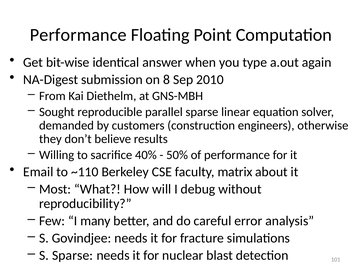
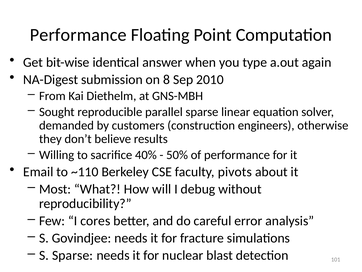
matrix: matrix -> pivots (235, 171)
many: many -> cores (95, 221)
